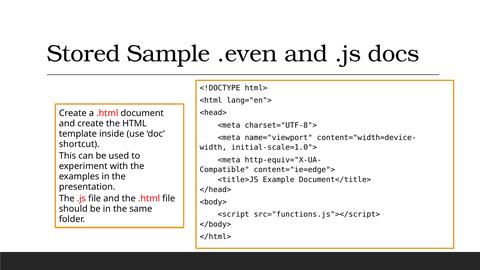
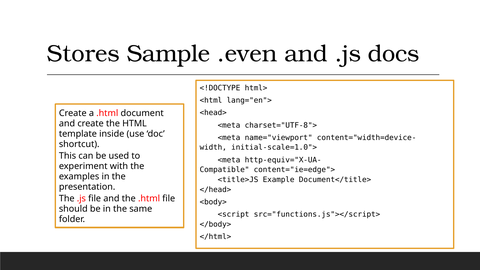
Stored: Stored -> Stores (83, 54)
